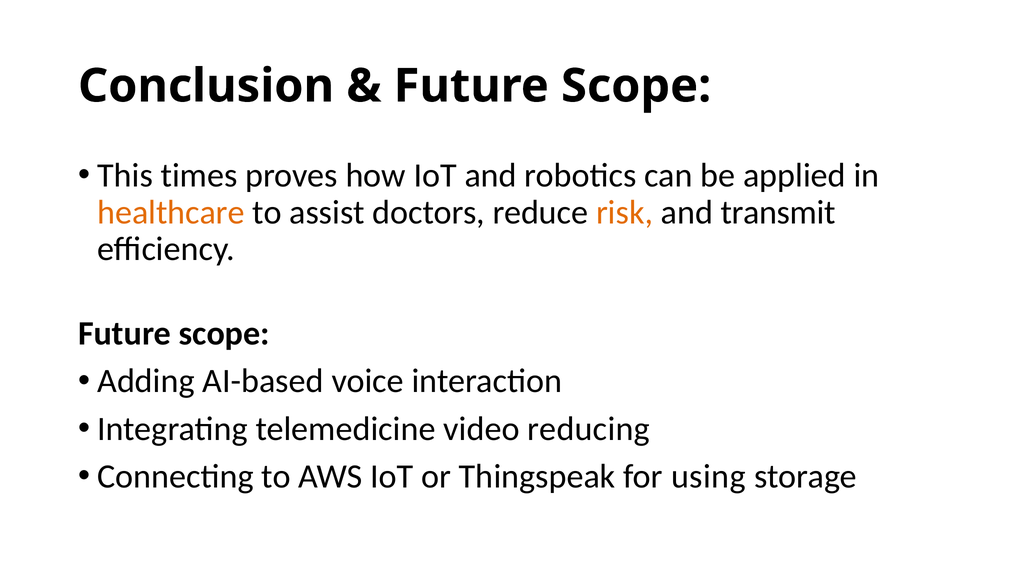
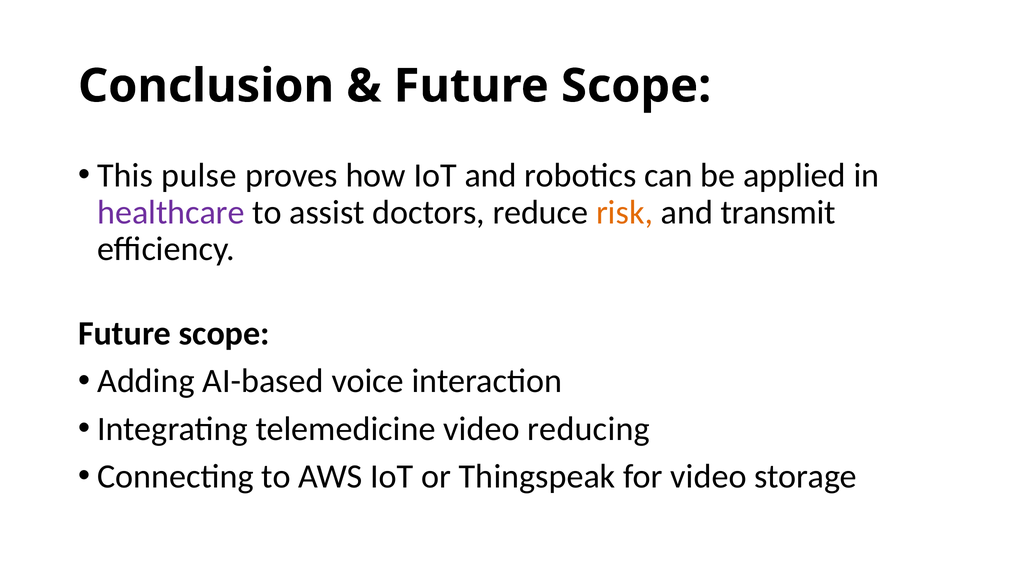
times: times -> pulse (199, 175)
healthcare colour: orange -> purple (171, 212)
for using: using -> video (709, 476)
